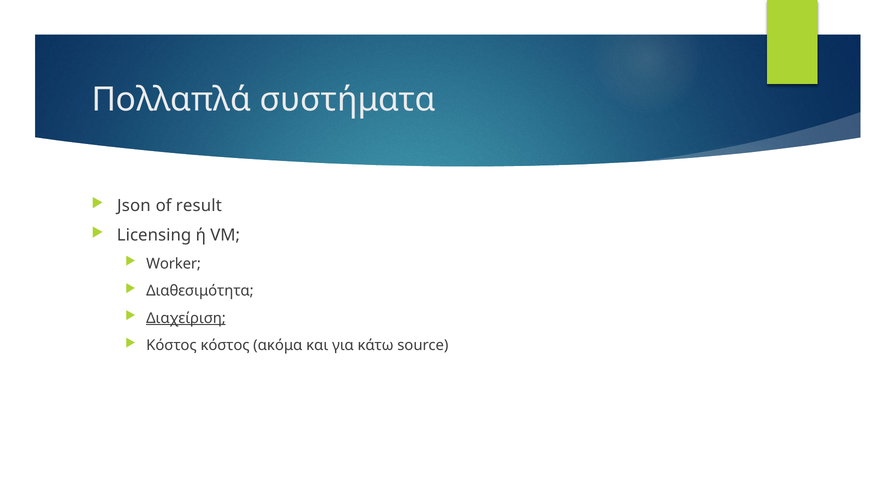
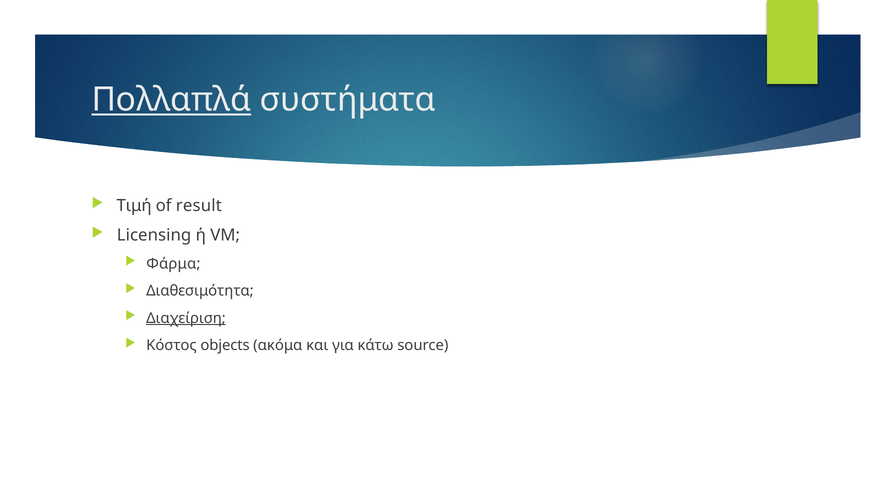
Πολλαπλά underline: none -> present (171, 100)
Json: Json -> Τιμή (134, 206)
Worker: Worker -> Φάρμα (173, 264)
Κόστος κόστος: κόστος -> objects (225, 345)
